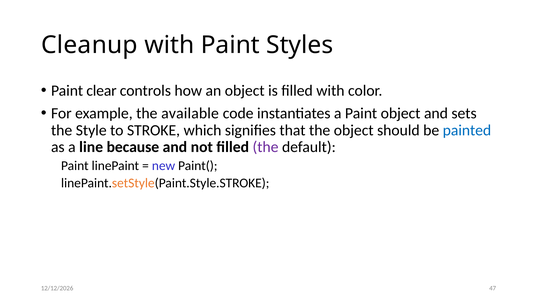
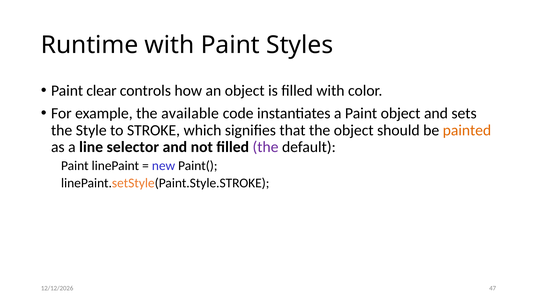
Cleanup: Cleanup -> Runtime (90, 45)
painted colour: blue -> orange (467, 130)
because: because -> selector (133, 147)
